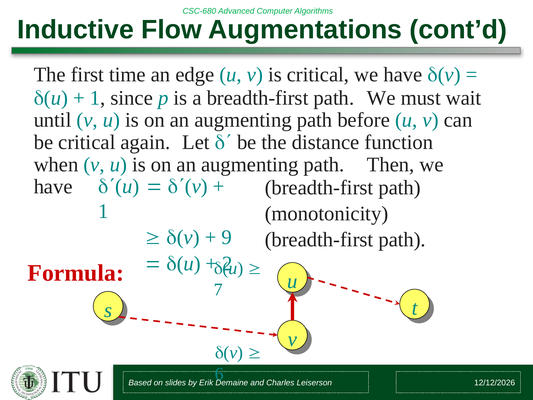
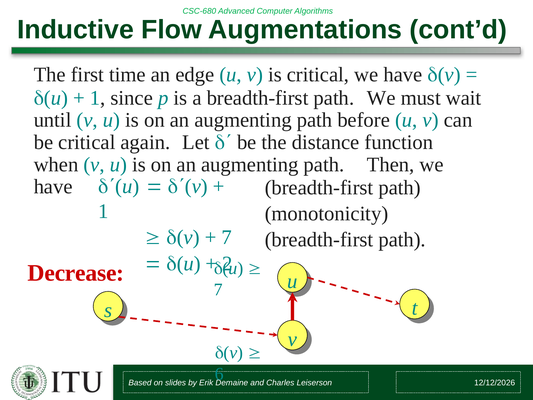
9: 9 -> 7 (227, 237)
Formula: Formula -> Decrease (76, 273)
